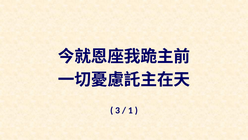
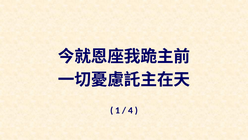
3: 3 -> 1 (118, 110)
1: 1 -> 4 (130, 110)
